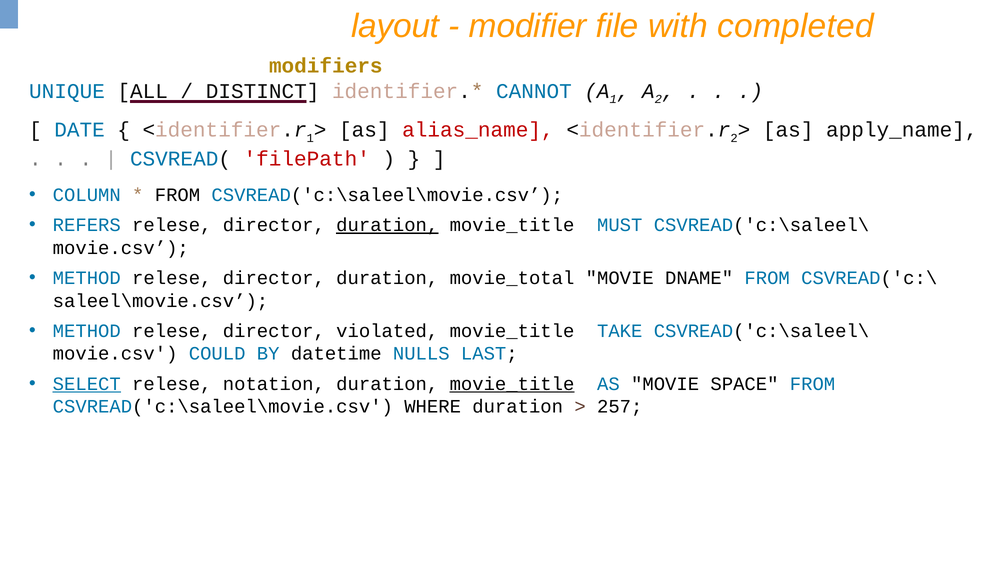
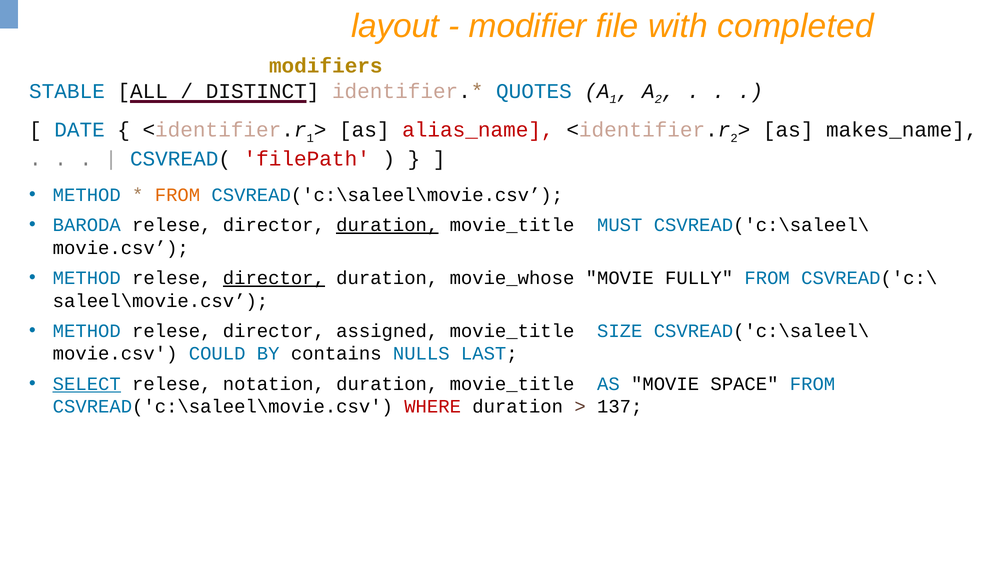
UNIQUE: UNIQUE -> STABLE (67, 91)
CANNOT: CANNOT -> QUOTES (534, 91)
apply_name: apply_name -> makes_name (902, 130)
COLUMN: COLUMN -> METHOD (87, 195)
FROM colour: black -> orange (177, 195)
REFERS: REFERS -> BARODA (87, 225)
director underline: none -> present (274, 278)
movie_total: movie_total -> movie_whose (512, 278)
DNAME: DNAME -> FULLY (699, 278)
violated: violated -> assigned (387, 331)
TAKE: TAKE -> SIZE (620, 331)
datetime: datetime -> contains (336, 354)
movie_title underline: present -> none (512, 384)
WHERE colour: black -> red (433, 407)
257: 257 -> 137 (620, 407)
